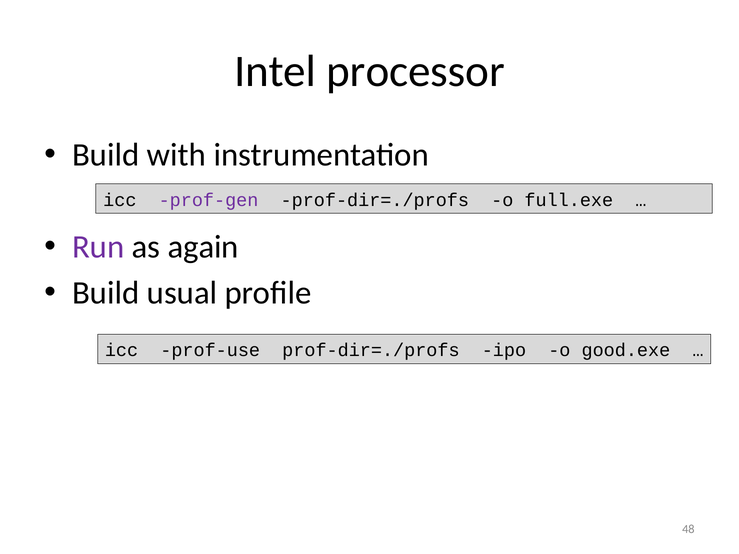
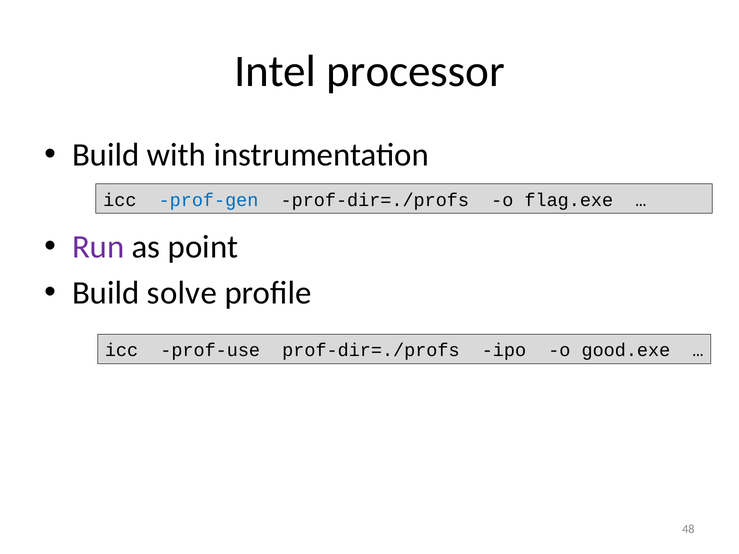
prof-gen colour: purple -> blue (209, 200)
full.exe: full.exe -> flag.exe (569, 200)
again: again -> point (203, 247)
usual: usual -> solve (182, 293)
